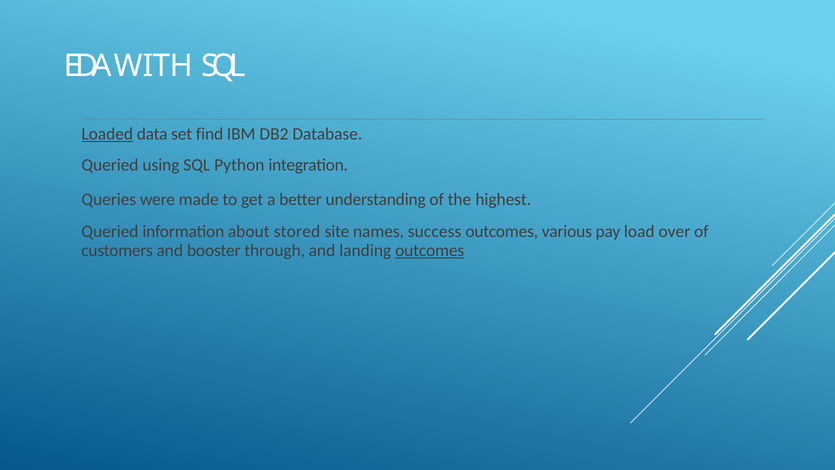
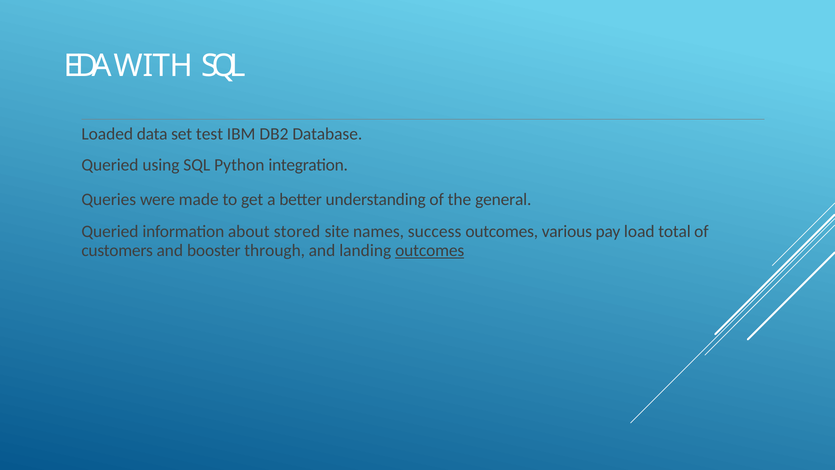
Loaded underline: present -> none (107, 134)
find: find -> test (210, 134)
highest: highest -> general (503, 199)
over: over -> total (675, 231)
